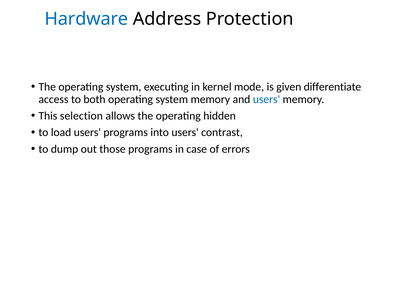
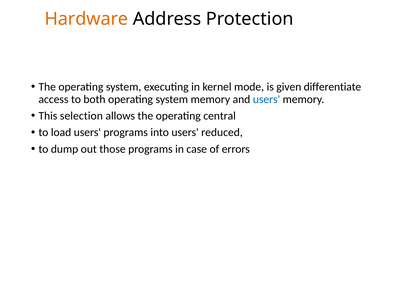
Hardware colour: blue -> orange (86, 19)
hidden: hidden -> central (220, 116)
contrast: contrast -> reduced (222, 133)
